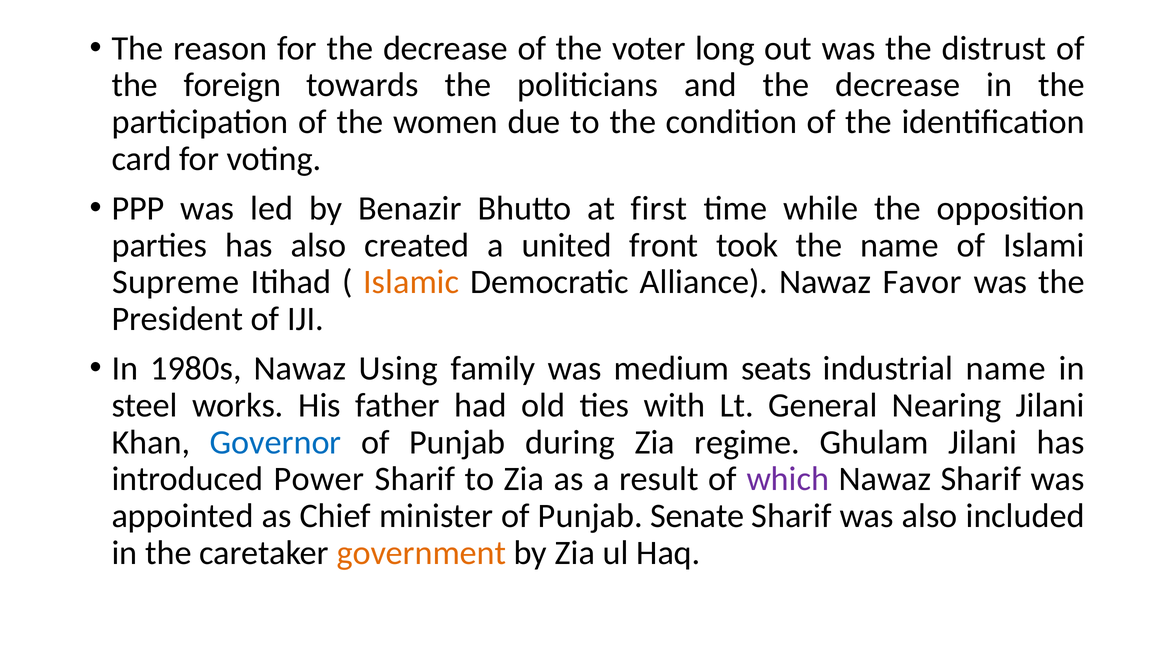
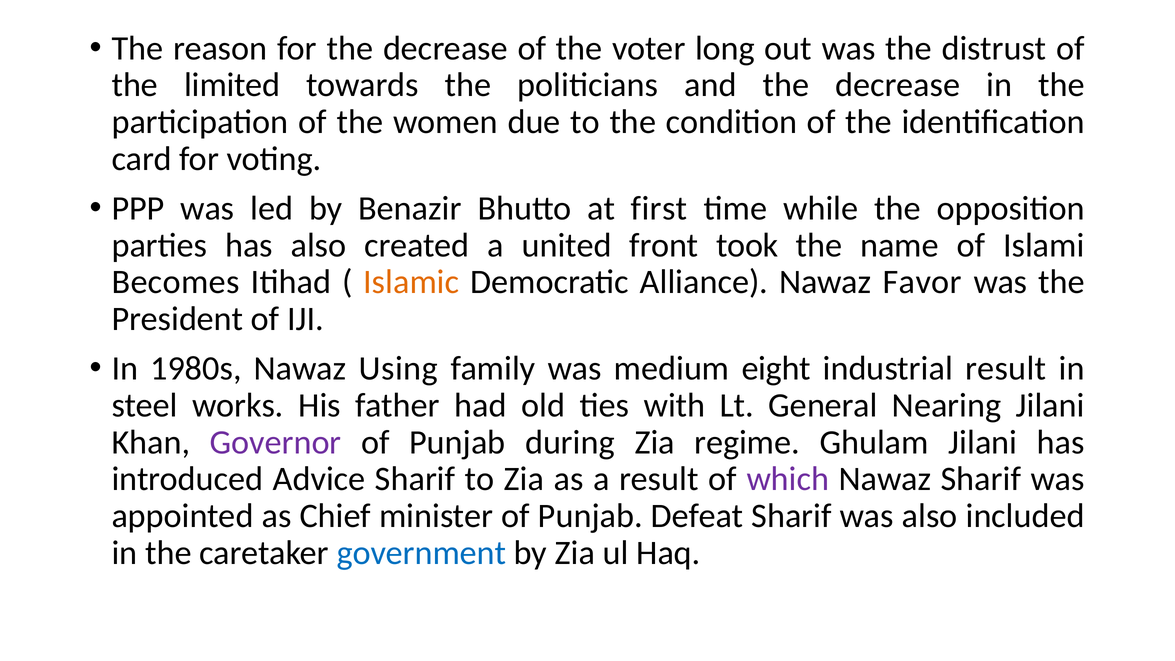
foreign: foreign -> limited (232, 85)
Supreme: Supreme -> Becomes (176, 282)
seats: seats -> eight (776, 368)
industrial name: name -> result (1006, 368)
Governor colour: blue -> purple (276, 442)
Power: Power -> Advice (319, 479)
Senate: Senate -> Defeat (697, 516)
government colour: orange -> blue (421, 553)
